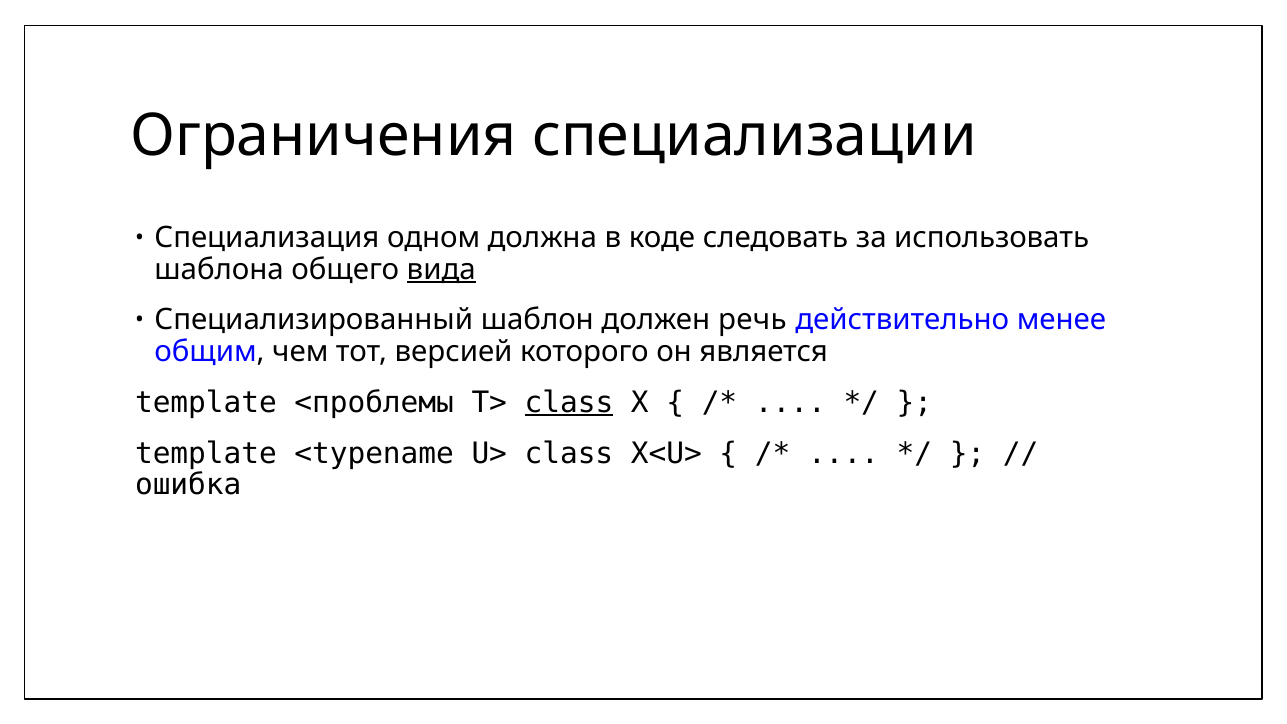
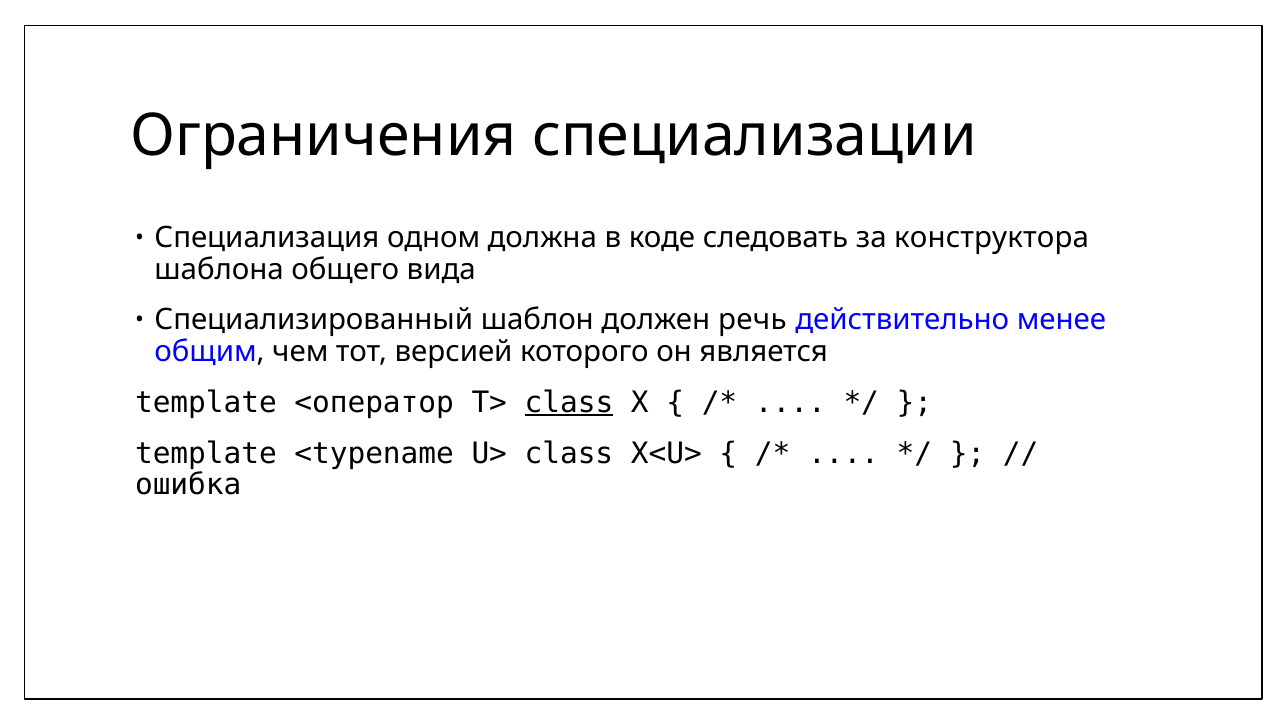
использовать: использовать -> конструктора (992, 238)
вида underline: present -> none (441, 270)
<проблемы: <проблемы -> <оператор (374, 403)
